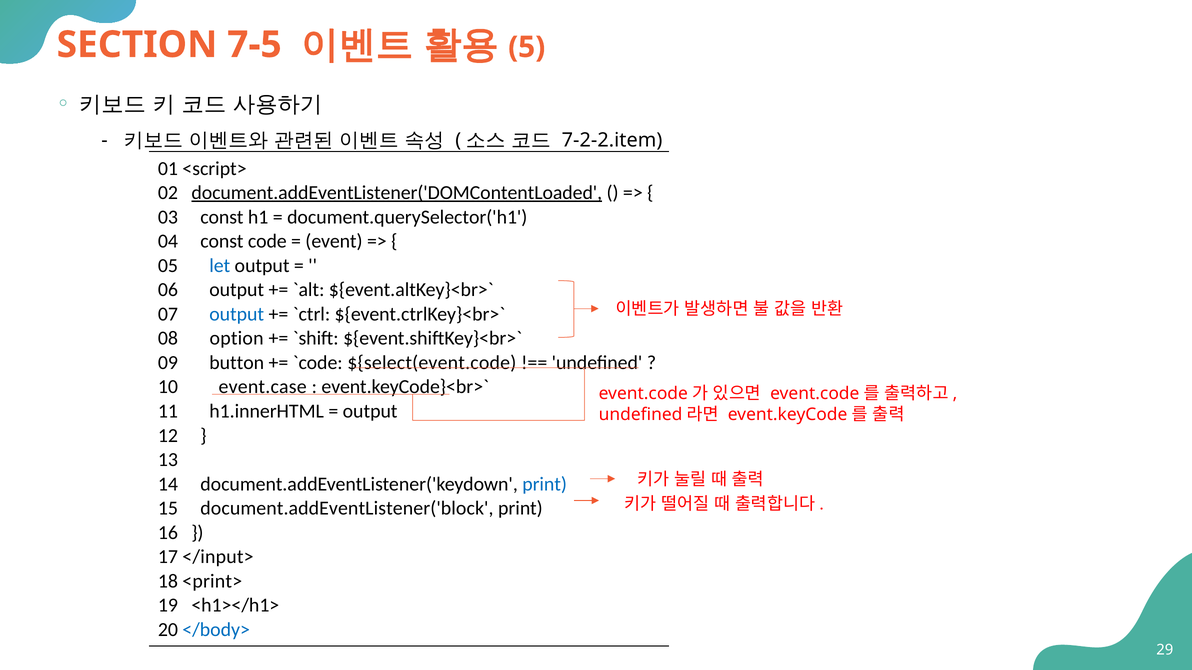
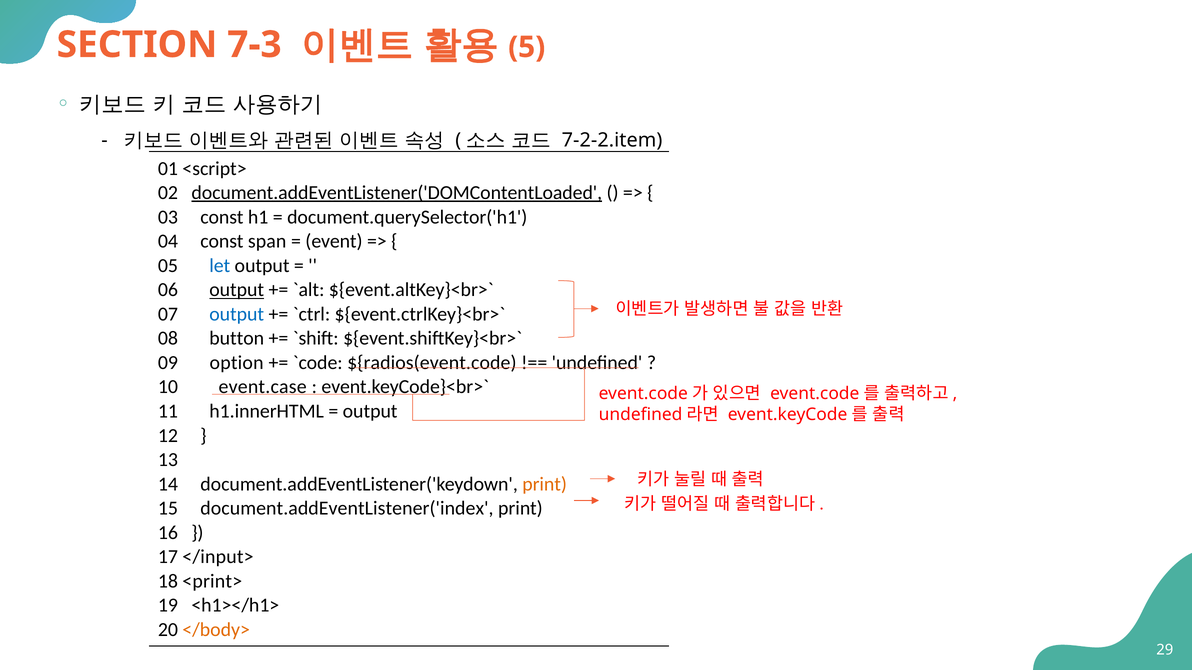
7-5: 7-5 -> 7-3 (254, 45)
code: code -> span (267, 242)
output underline: none -> present (237, 290)
option: option -> button (237, 339)
button: button -> option (237, 363)
${select(event.code: ${select(event.code -> ${radios(event.code (432, 363)
print colour: blue -> orange (545, 484)
document.addEventListener('block: document.addEventListener('block -> document.addEventListener('index (347, 509)
</body> colour: blue -> orange (216, 630)
